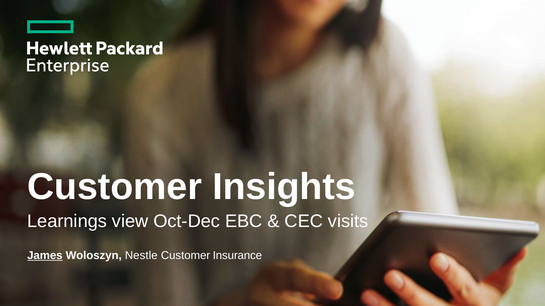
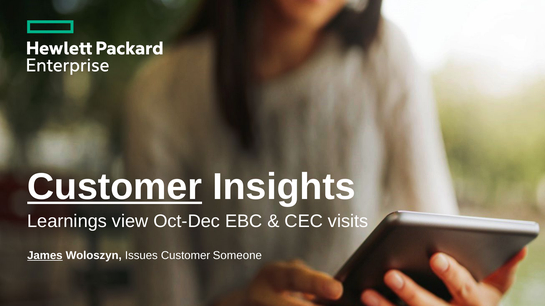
Customer underline: none -> present (115, 187)
Nestle: Nestle -> Issues (141, 256)
Insurance: Insurance -> Someone (237, 256)
